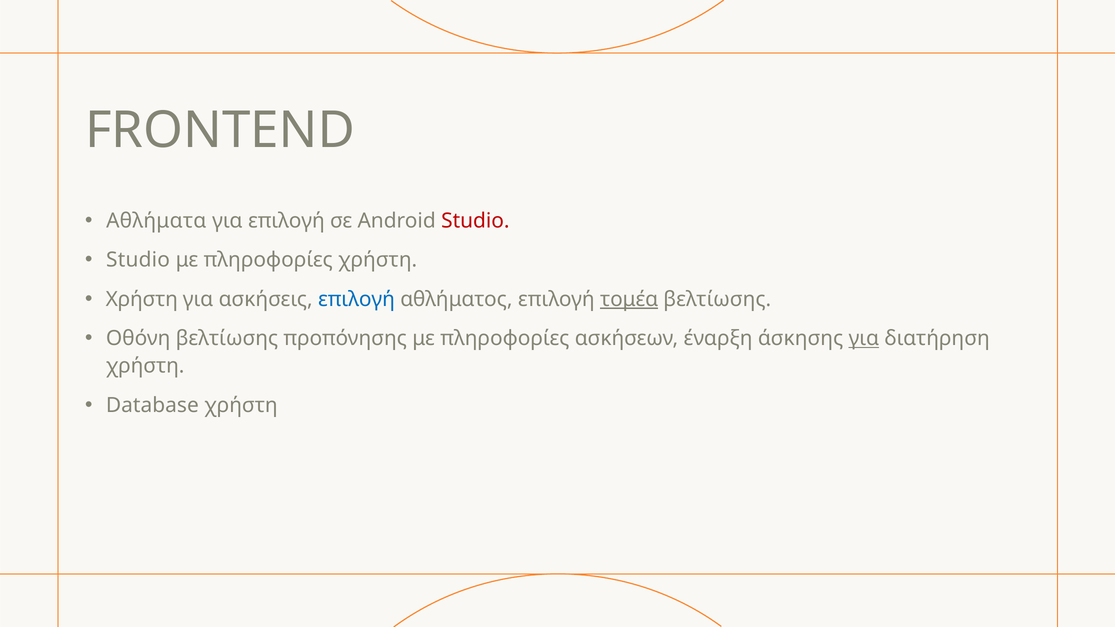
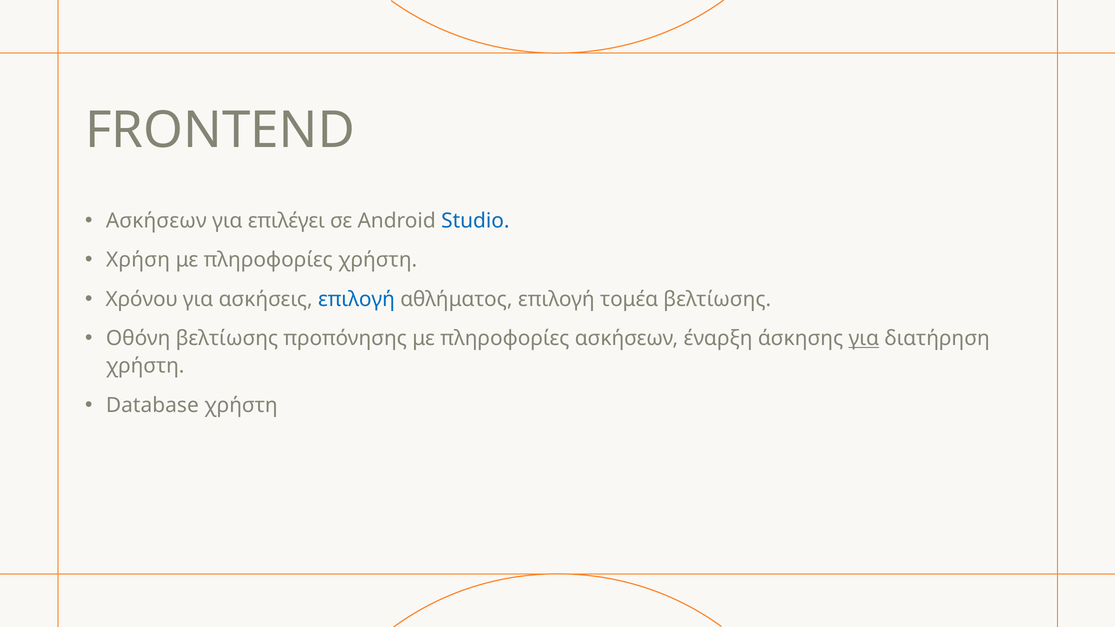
Αθλήματα: Αθλήματα -> Ασκήσεων (156, 221)
για επιλογή: επιλογή -> επιλέγει (286, 221)
Studio colour: red -> blue (475, 221)
Studio: Studio -> Χρήση (138, 260)
Χρήστη: Χρήστη -> Χρόνου (142, 299)
τομέα underline: present -> none (629, 299)
